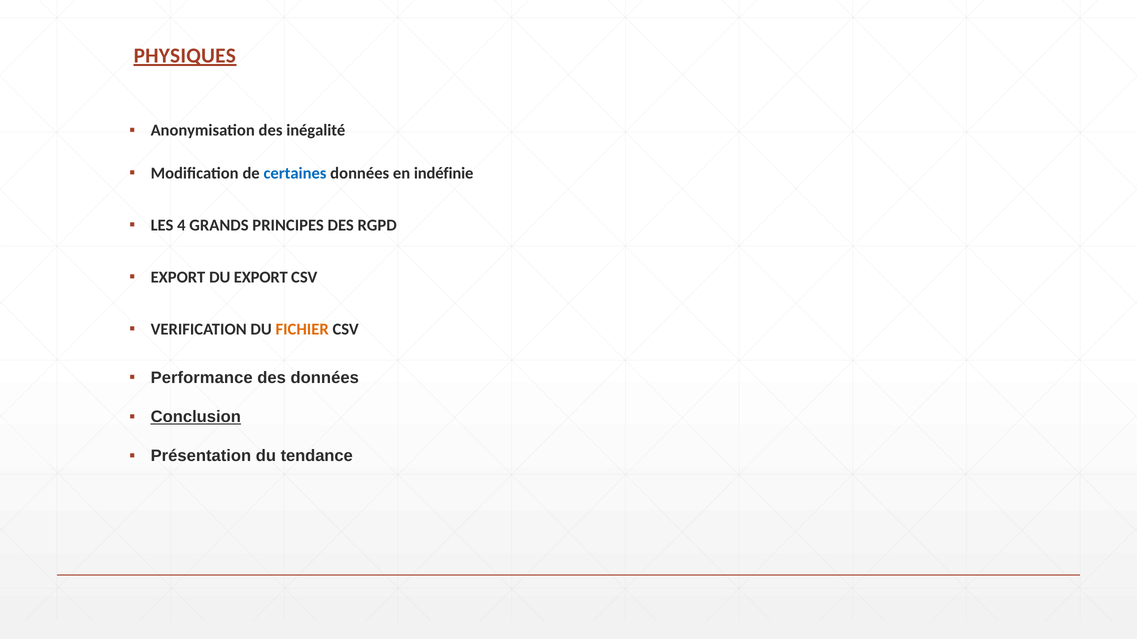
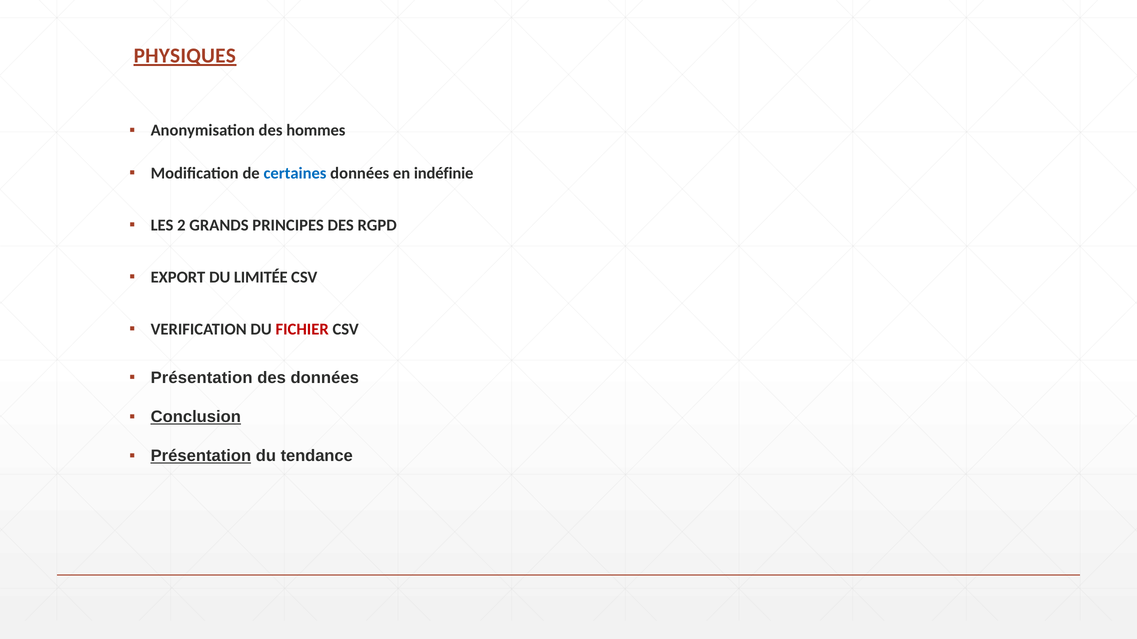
inégalité: inégalité -> hommes (316, 130)
4: 4 -> 2 (181, 225)
DU EXPORT: EXPORT -> LIMITÉE (261, 277)
FICHIER colour: orange -> red (302, 329)
Performance: Performance -> Présentation (202, 378)
Présentation underline: none -> present (201, 456)
